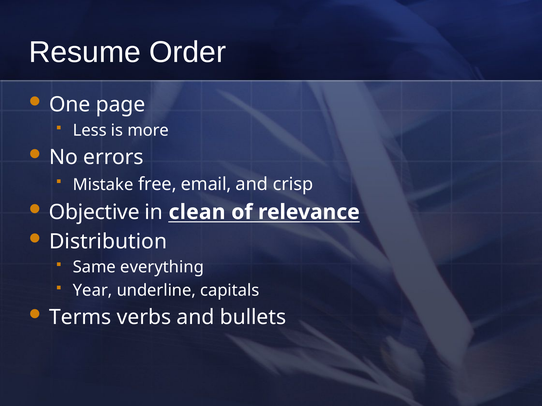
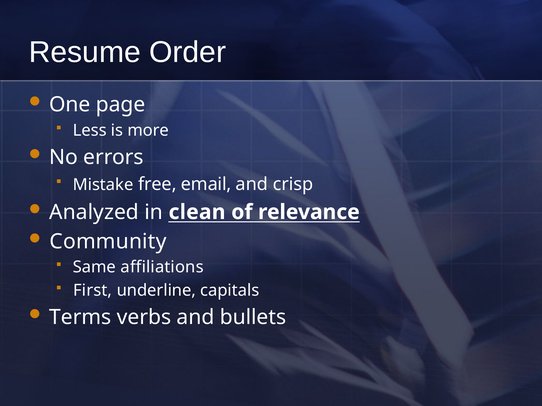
Objective: Objective -> Analyzed (94, 212)
Distribution: Distribution -> Community (108, 242)
everything: everything -> affiliations (162, 267)
Year: Year -> First (93, 291)
